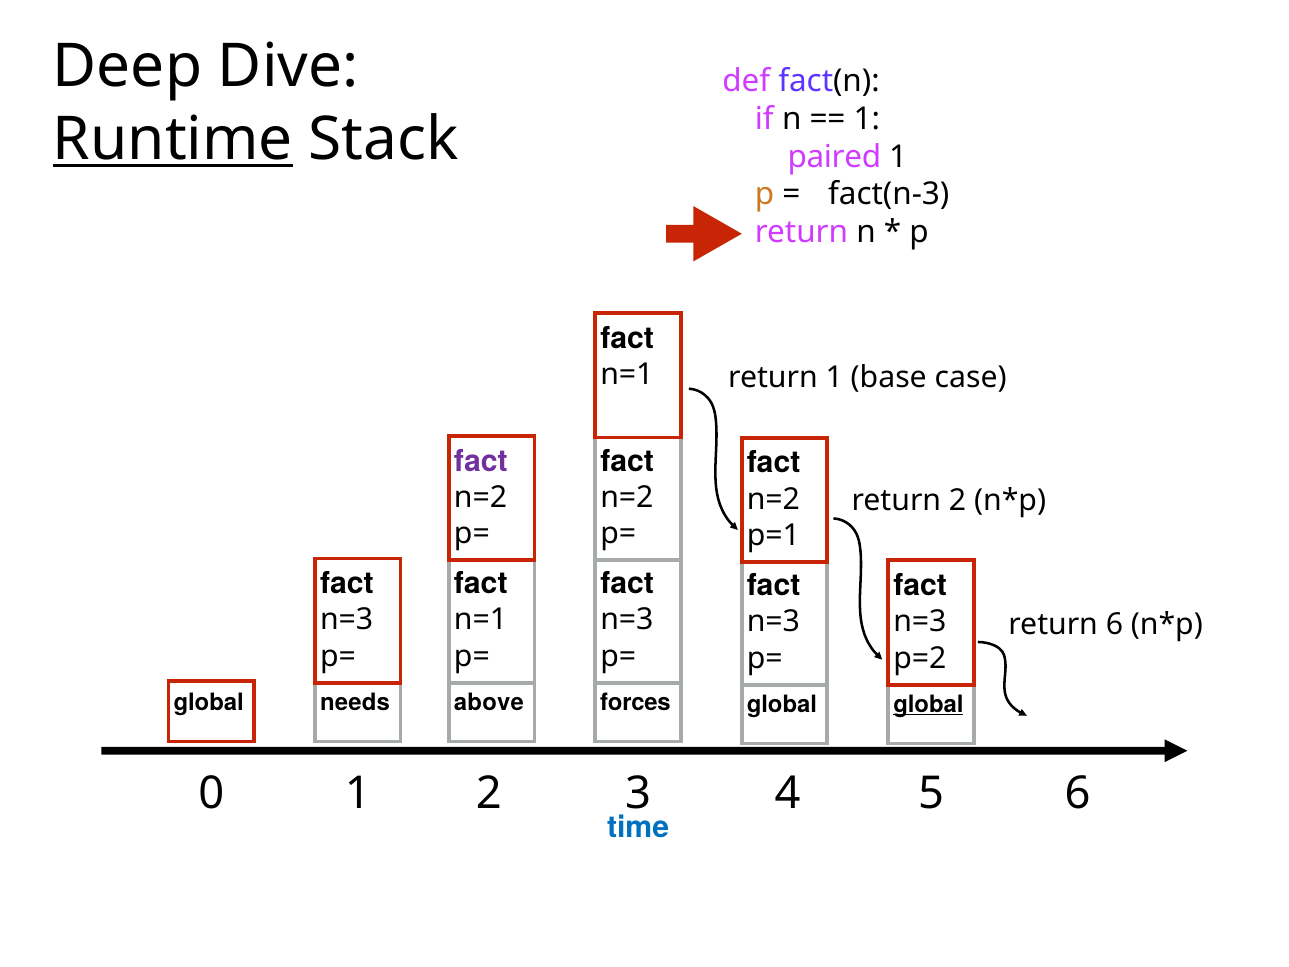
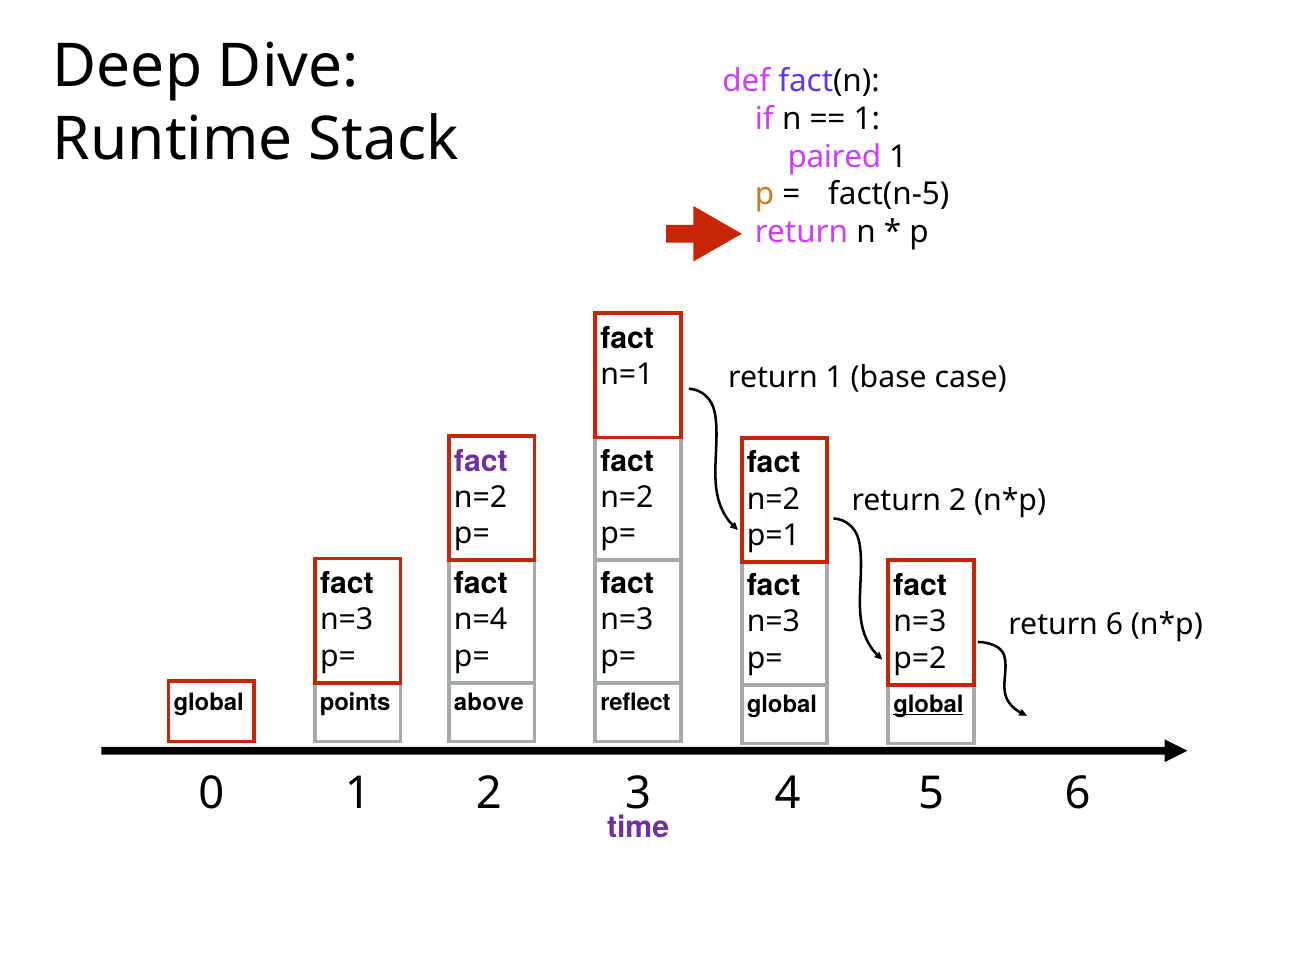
Runtime underline: present -> none (173, 139)
fact(n-3: fact(n-3 -> fact(n-5 (889, 194)
n=1: n=1 -> n=4 (481, 620)
needs: needs -> points (355, 702)
forces: forces -> reflect (635, 702)
time colour: blue -> purple (638, 827)
